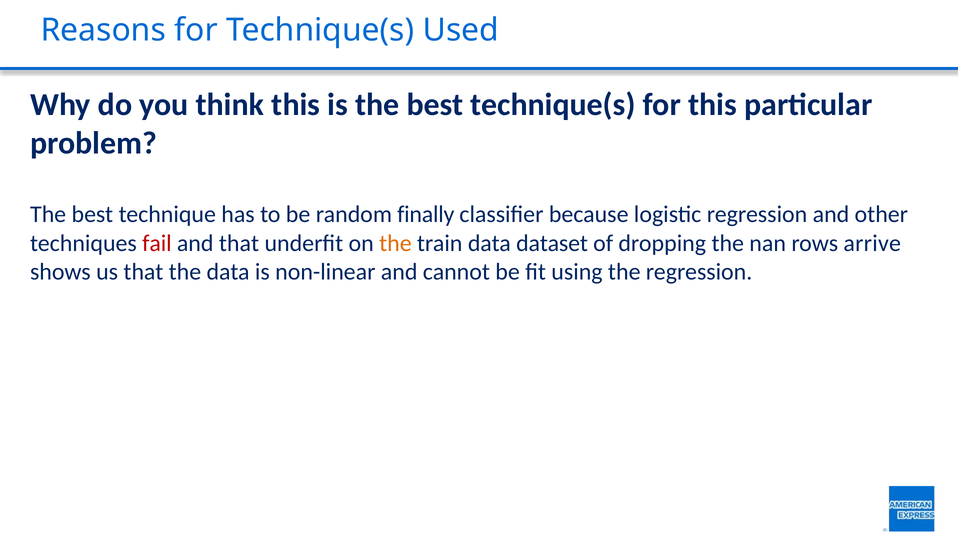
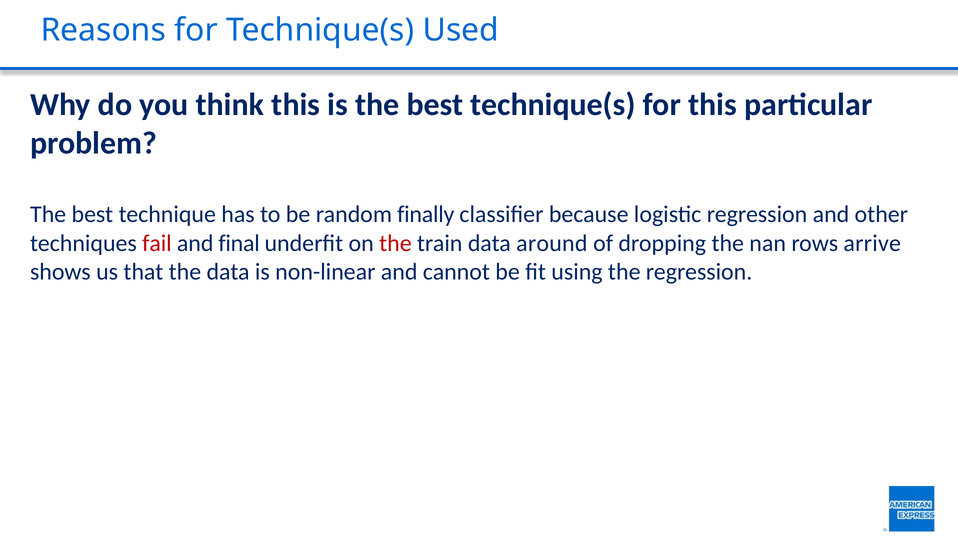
and that: that -> final (239, 243)
the colour: orange -> red (395, 243)
dataset: dataset -> around (552, 243)
